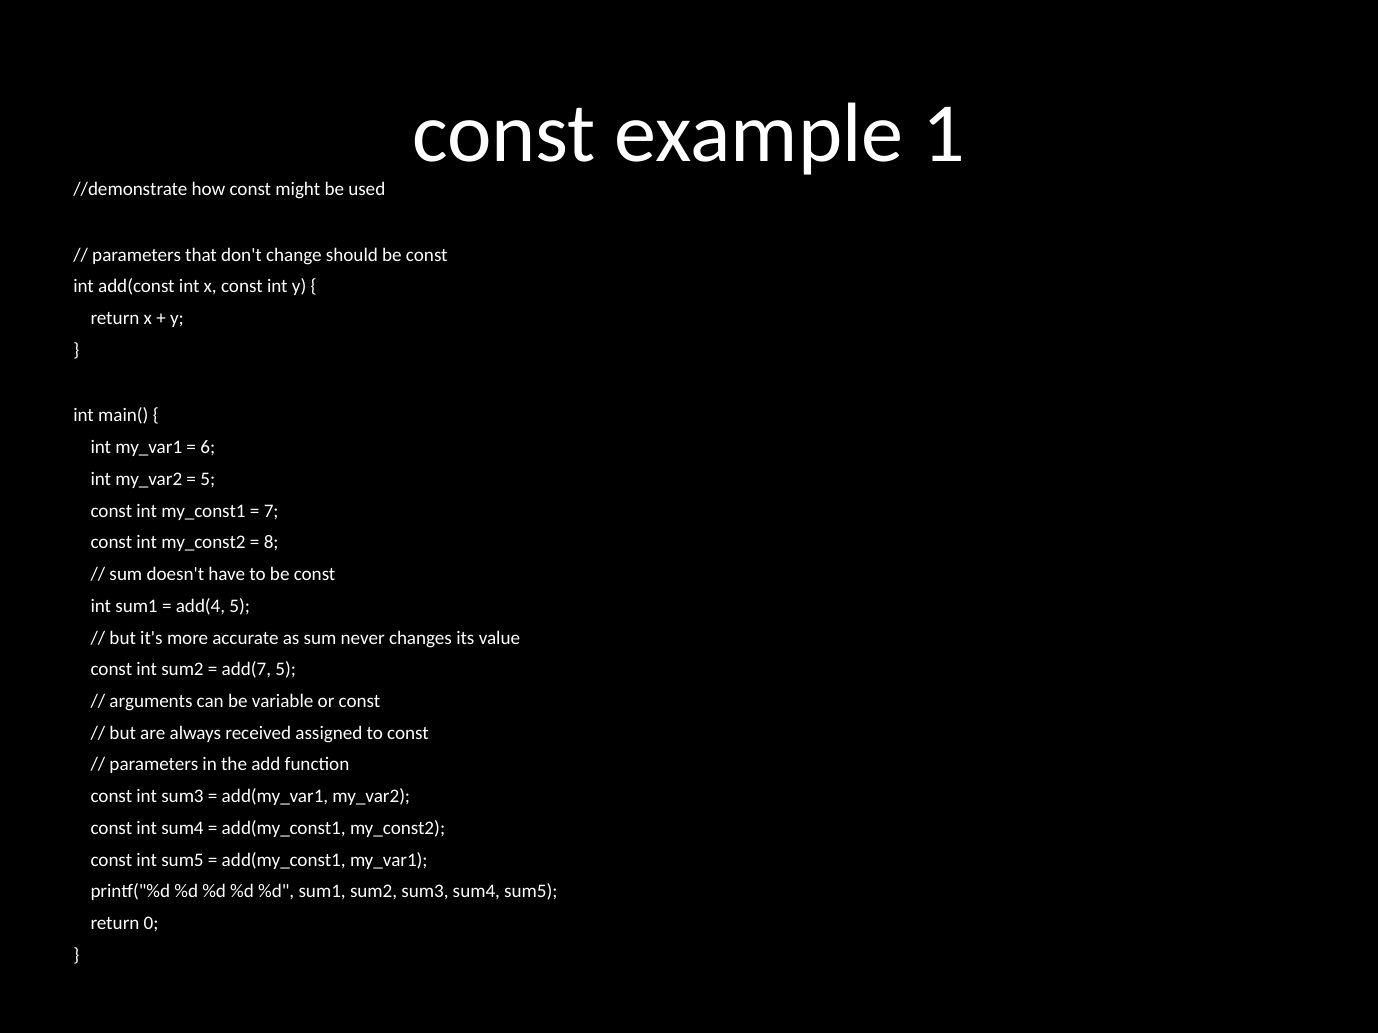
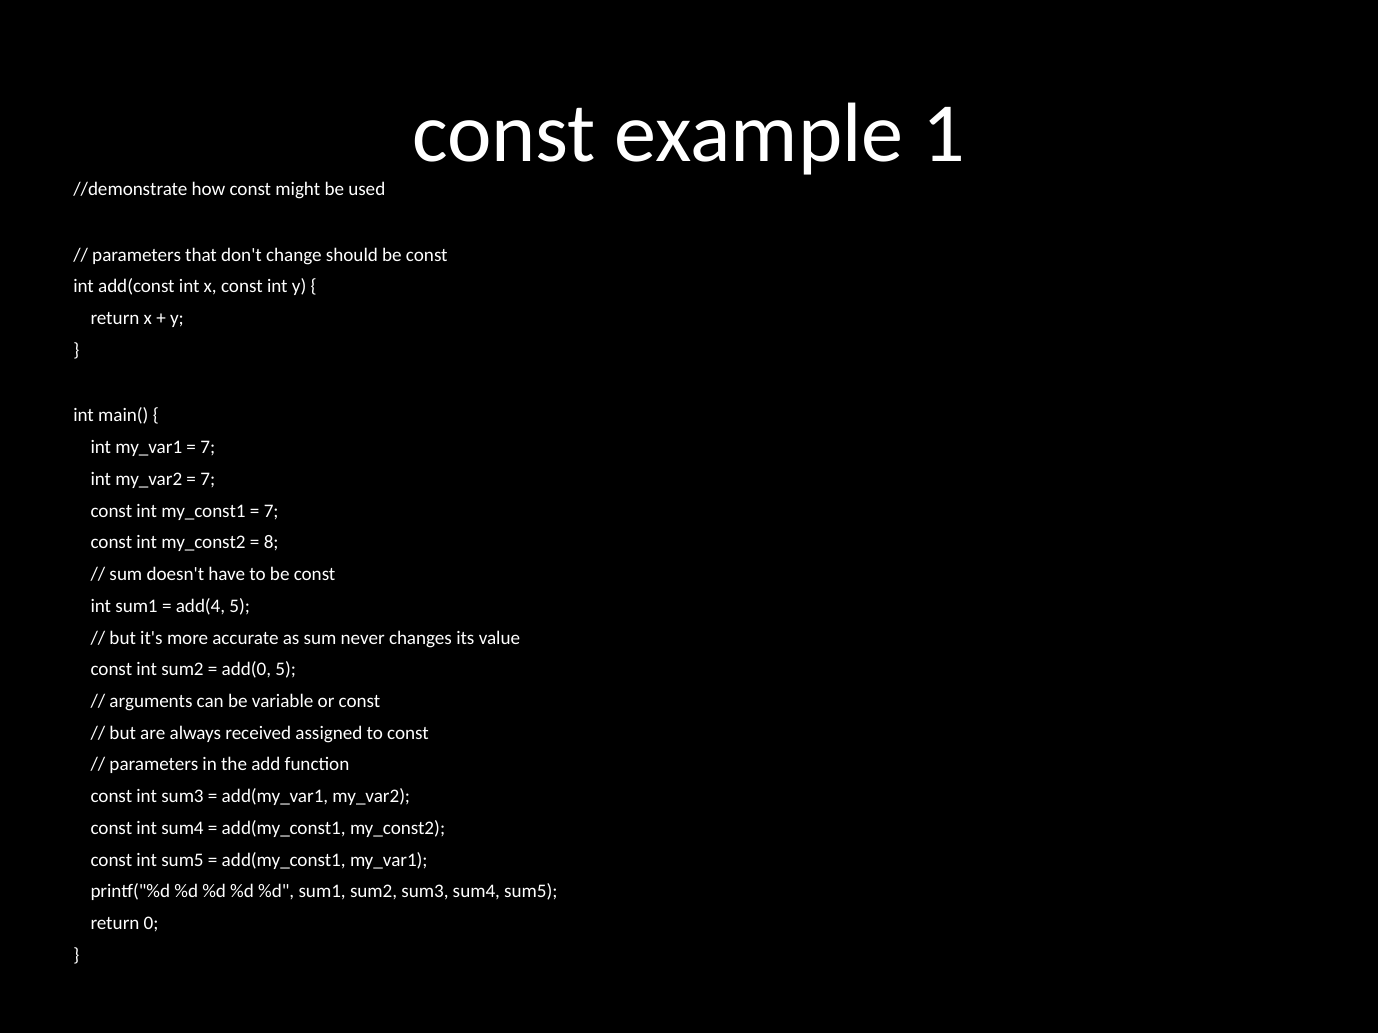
6: 6 -> 7 (208, 448)
5: 5 -> 7 (208, 479)
add(7: add(7 -> add(0 (246, 670)
